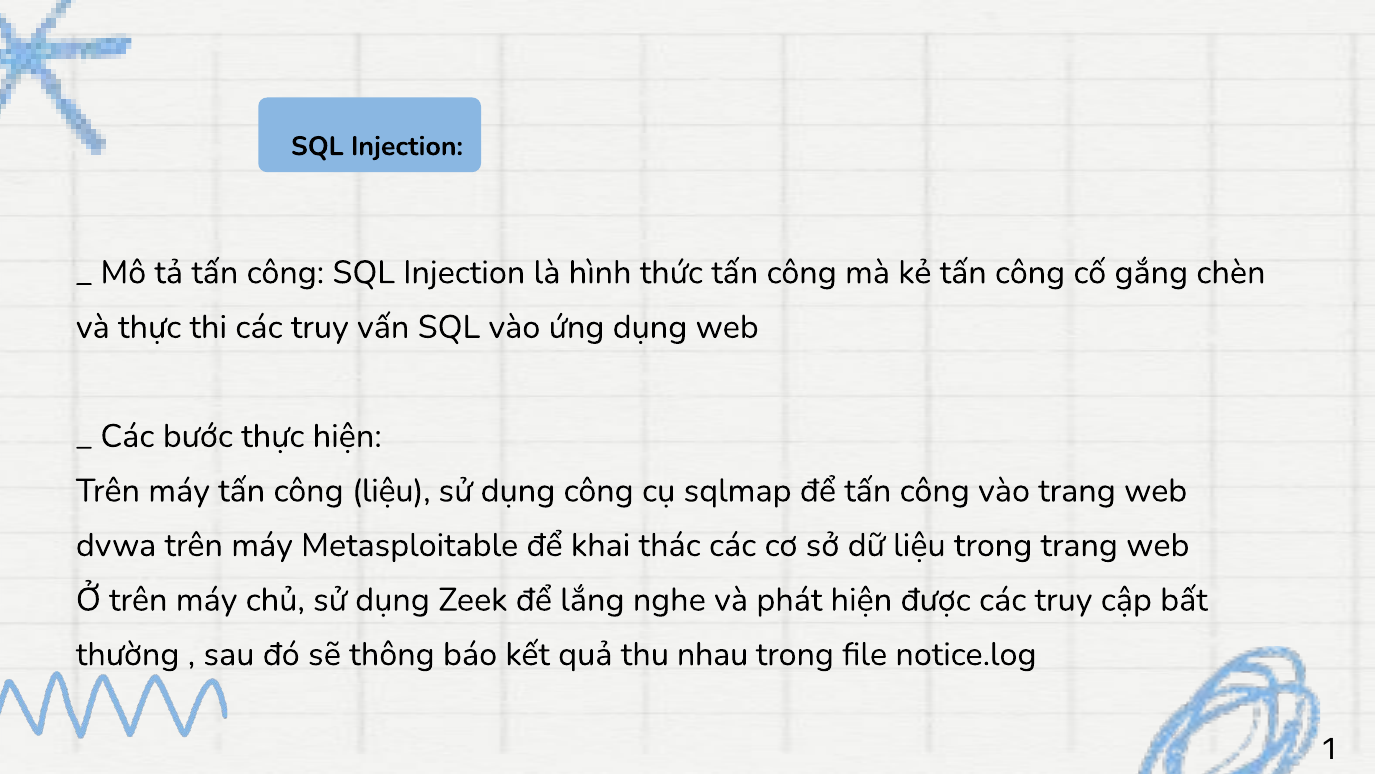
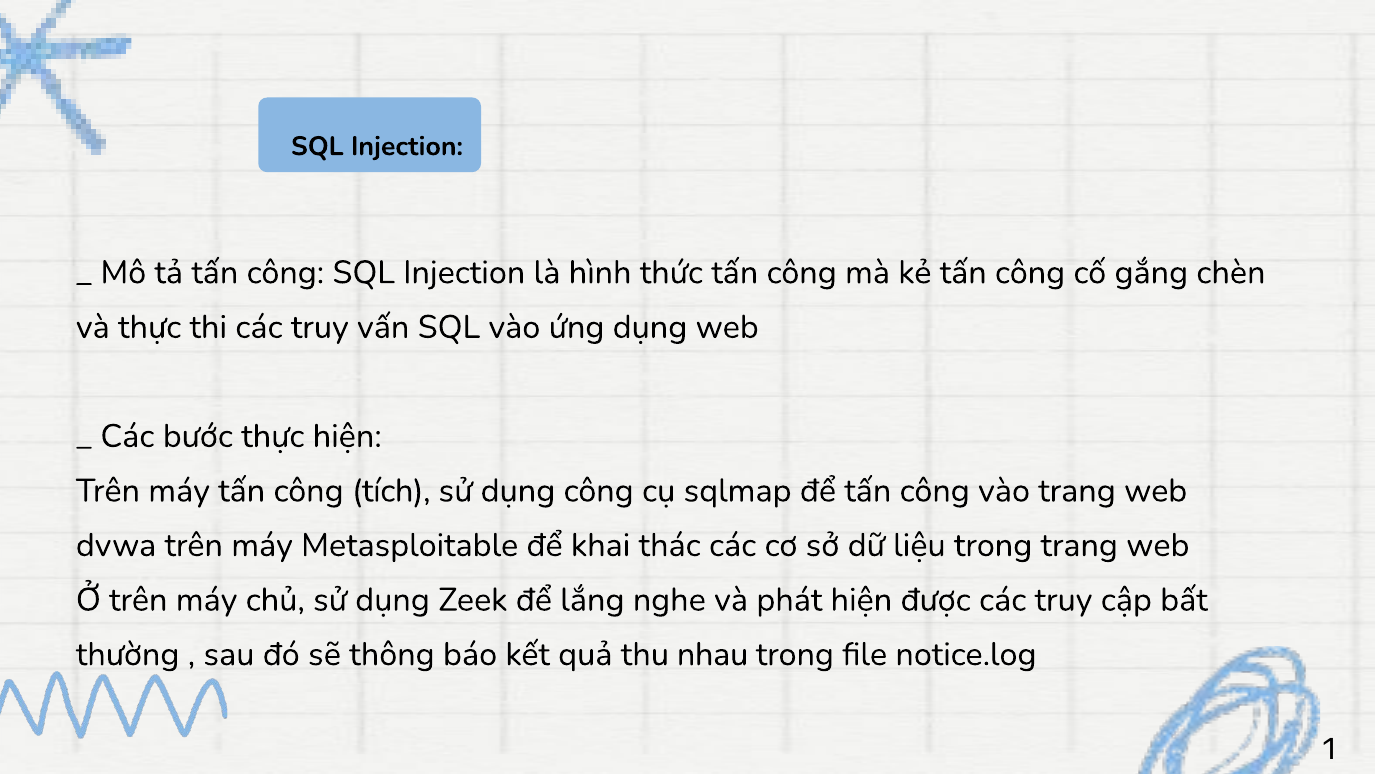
công liệu: liệu -> tích (391, 490)
